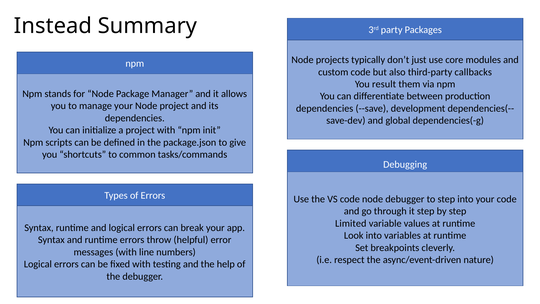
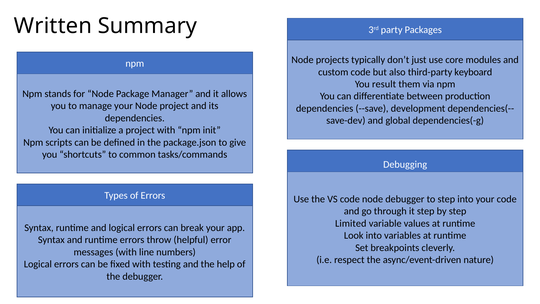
Instead: Instead -> Written (53, 26)
callbacks: callbacks -> keyboard (473, 72)
